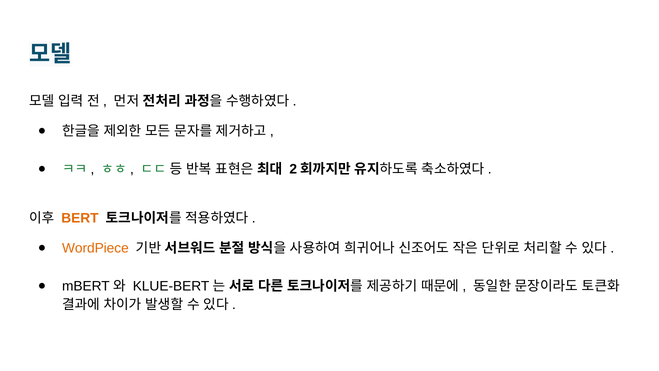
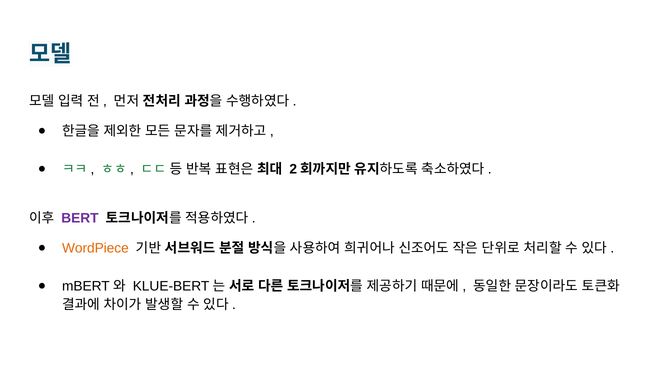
BERT colour: orange -> purple (80, 218)
